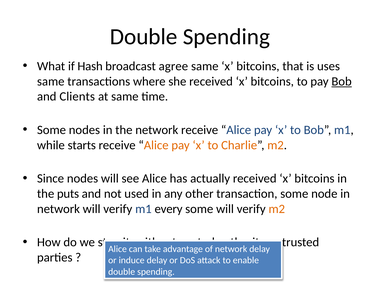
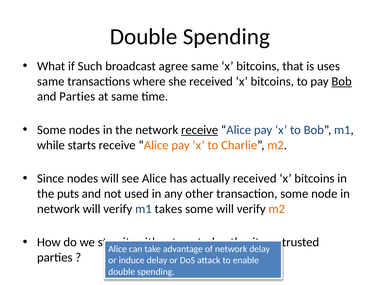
Hash: Hash -> Such (90, 66)
and Clients: Clients -> Parties (77, 97)
receive underline: none -> present (200, 130)
every: every -> takes (168, 209)
